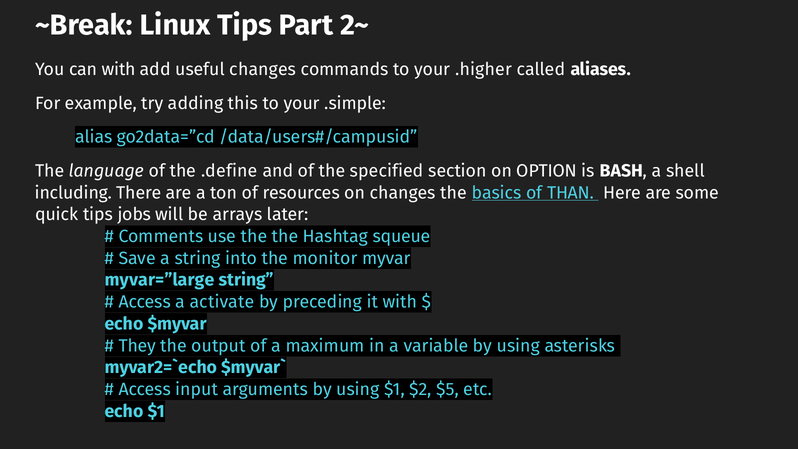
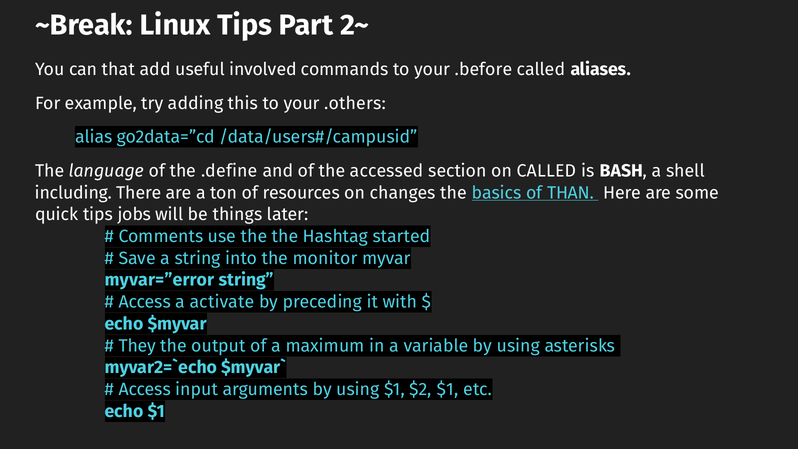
can with: with -> that (119, 69)
useful changes: changes -> involved (263, 69)
.higher: .higher -> .before (484, 69)
.simple: .simple -> .others (355, 103)
specified: specified -> accessed (387, 171)
on OPTION: OPTION -> CALLED (547, 171)
arrays: arrays -> things (238, 214)
squeue: squeue -> started (401, 236)
myvar=”large: myvar=”large -> myvar=”error (160, 280)
$2 $5: $5 -> $1 (447, 389)
